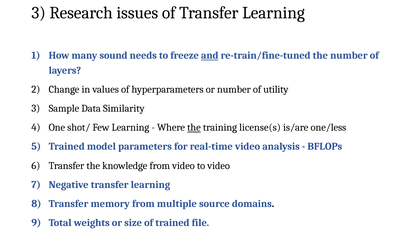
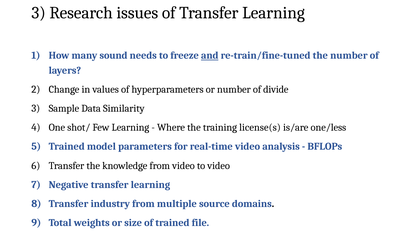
utility: utility -> divide (276, 89)
the underline: present -> none (194, 128)
memory: memory -> industry (110, 204)
